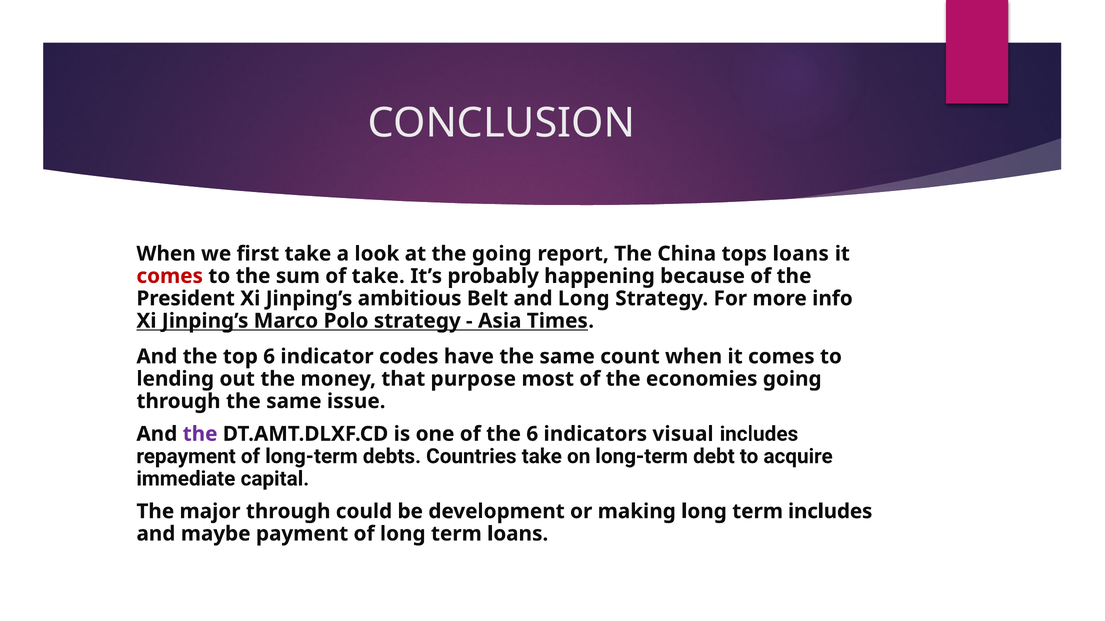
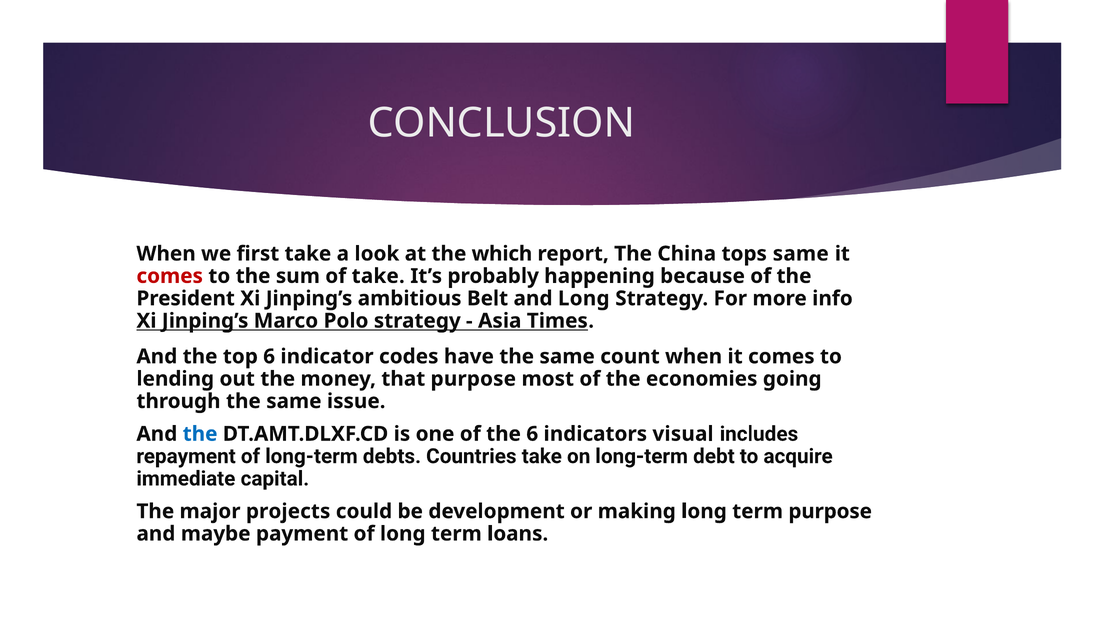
the going: going -> which (502, 254)
tops loans: loans -> same (801, 254)
the colour: purple -> blue (200, 434)
major through: through -> projects (288, 512)
term includes: includes -> purpose (830, 512)
